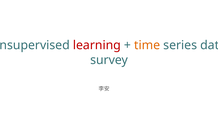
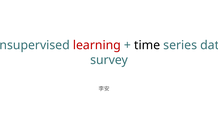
time colour: orange -> black (147, 45)
